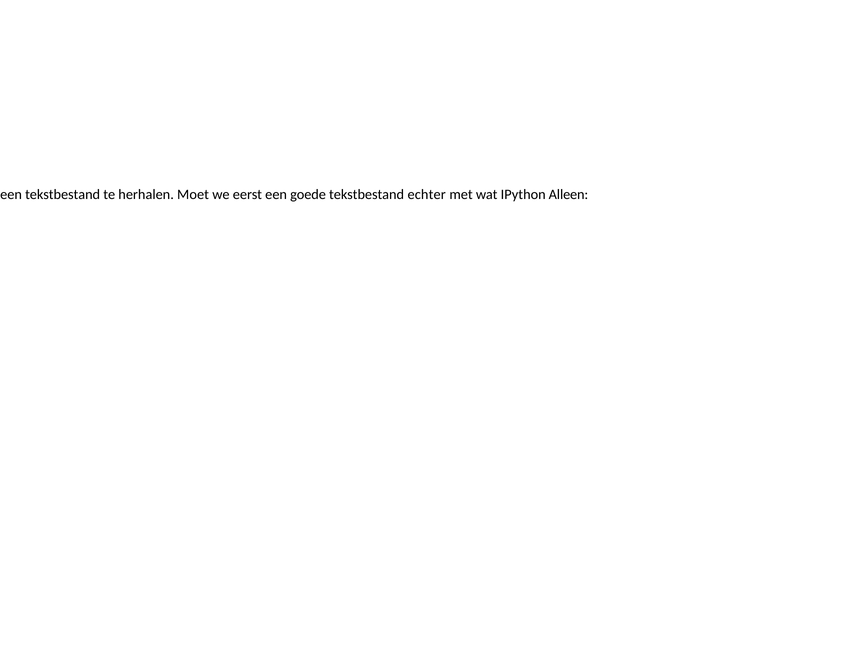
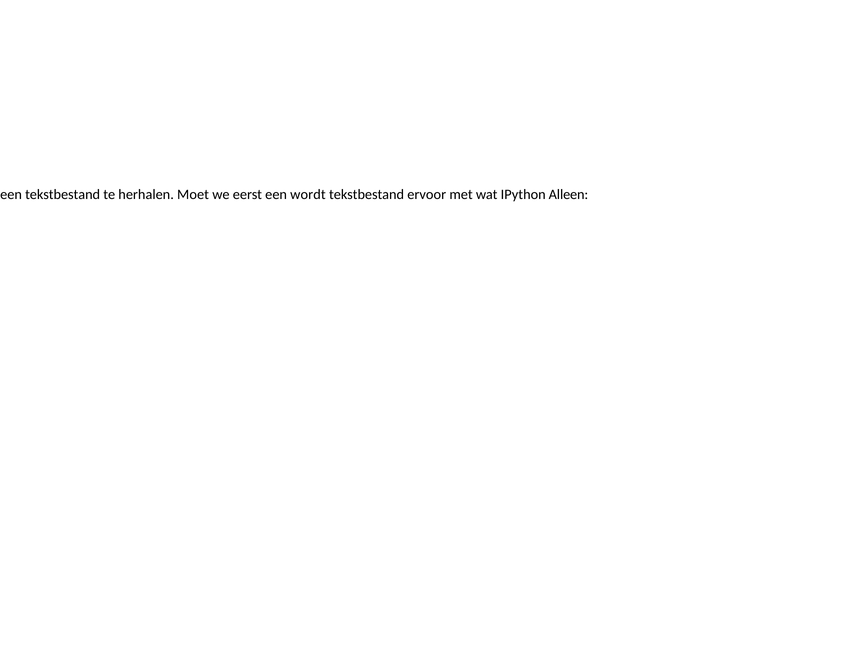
goede: goede -> wordt (308, 194)
echter: echter -> ervoor (427, 194)
